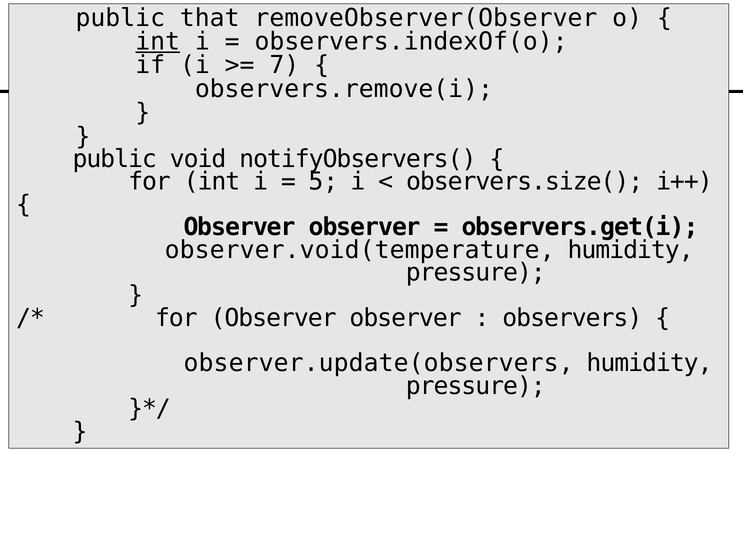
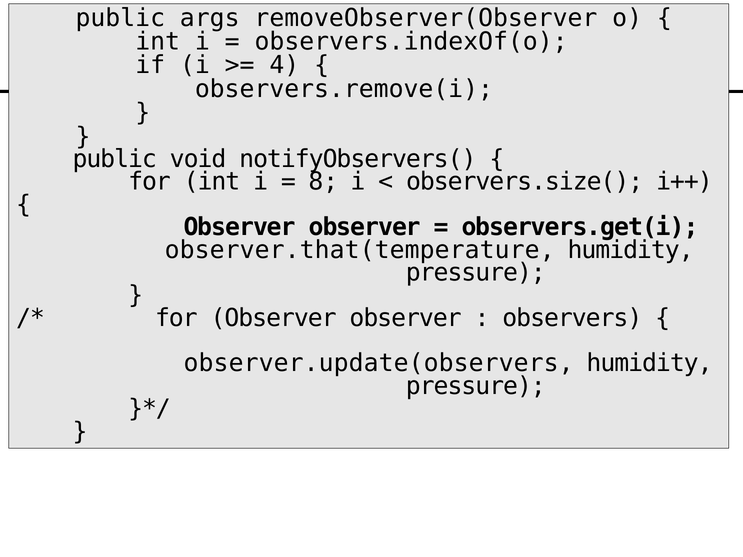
that: that -> args (210, 18)
int underline: present -> none (158, 42)
7: 7 -> 4 (284, 65)
5: 5 -> 8 (323, 182)
observer.void(temperature: observer.void(temperature -> observer.that(temperature (360, 250)
